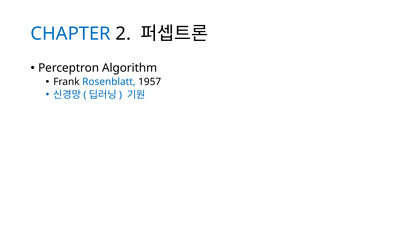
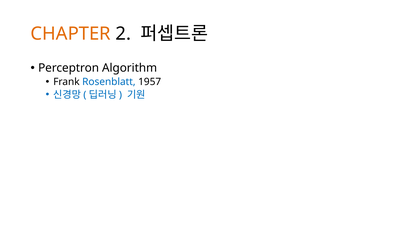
CHAPTER colour: blue -> orange (71, 34)
